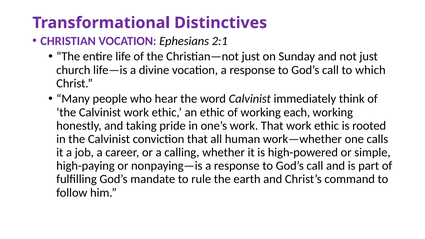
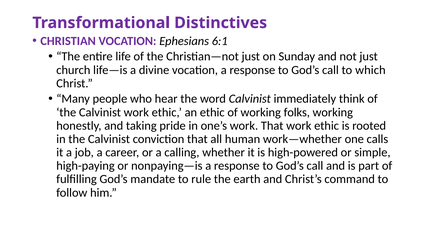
2:1: 2:1 -> 6:1 (220, 41)
each: each -> folks (297, 112)
